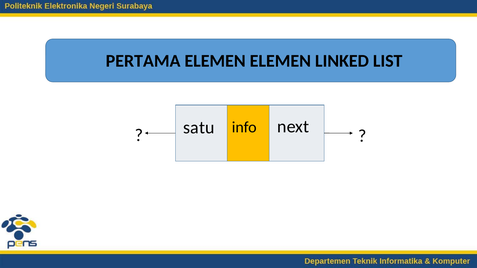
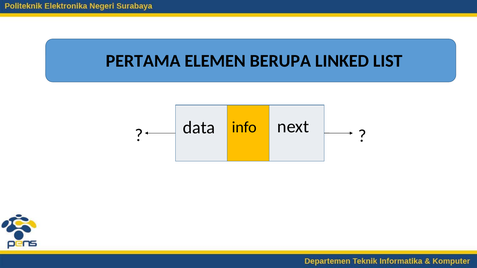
ELEMEN ELEMEN: ELEMEN -> BERUPA (280, 61)
satu: satu -> data (199, 128)
